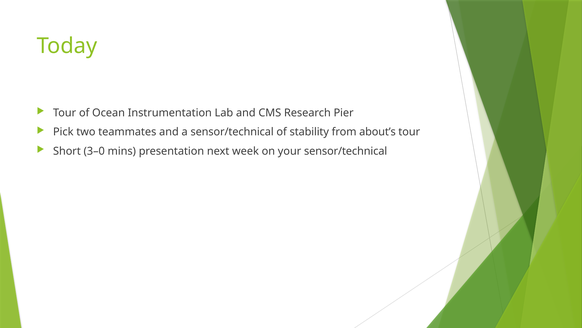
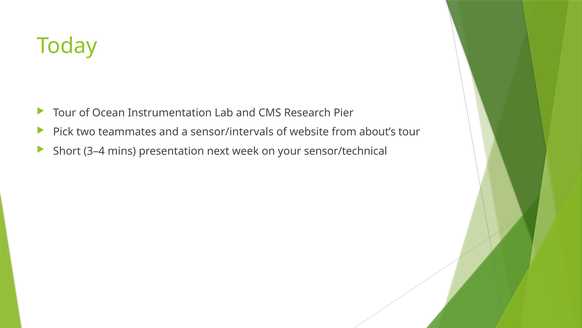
a sensor/technical: sensor/technical -> sensor/intervals (232, 132)
stability: stability -> website (309, 132)
3–0: 3–0 -> 3–4 (94, 151)
